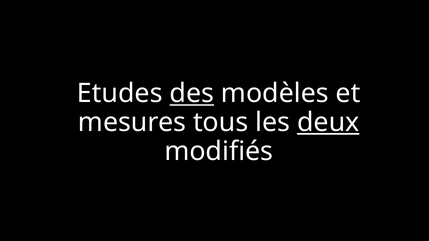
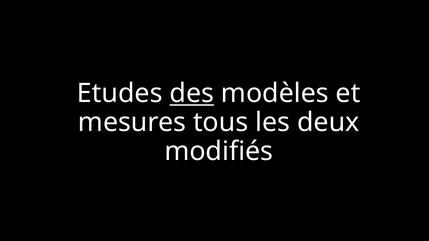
deux underline: present -> none (328, 123)
